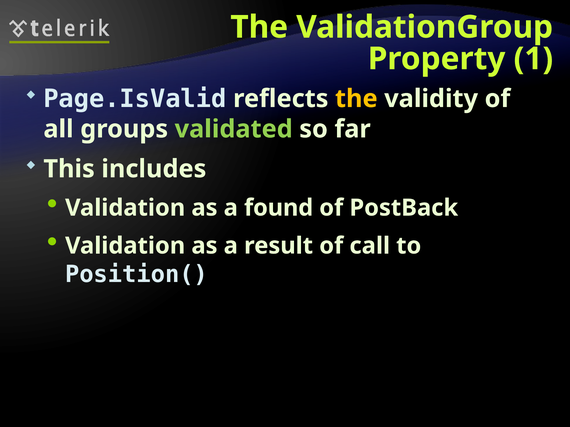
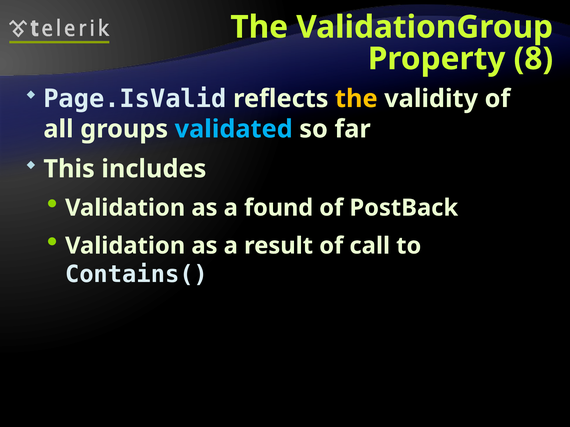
1: 1 -> 8 (533, 59)
validated colour: light green -> light blue (234, 129)
Position(: Position( -> Contains( (137, 275)
